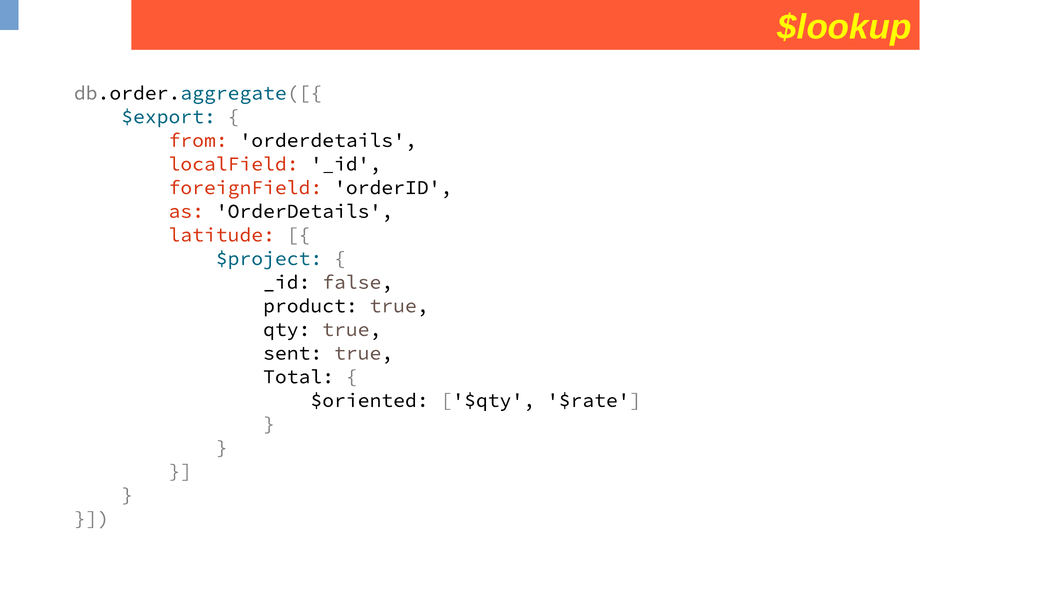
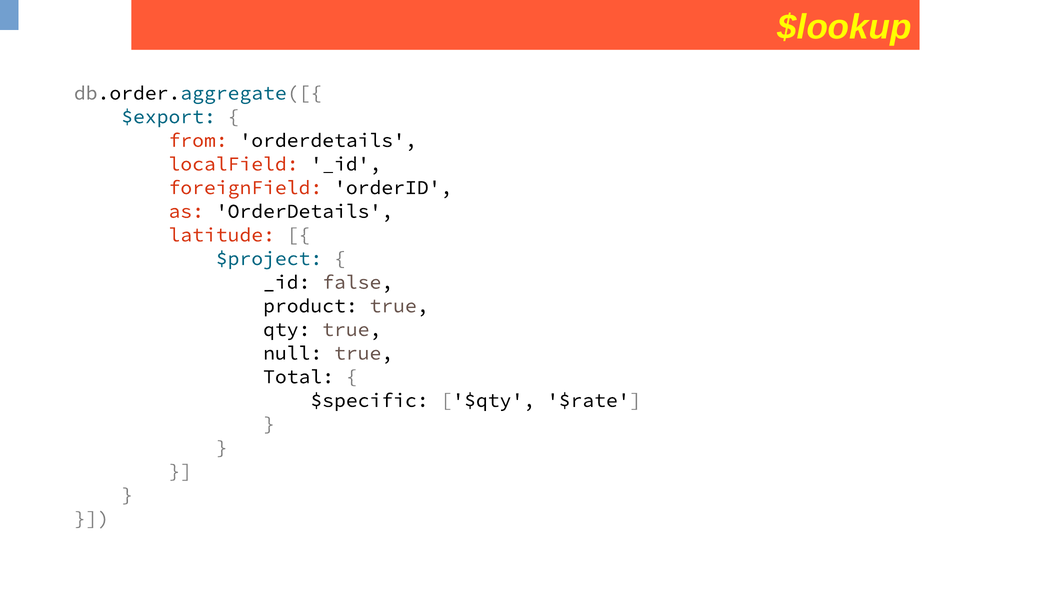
sent: sent -> null (293, 353)
$oriented: $oriented -> $specific (370, 400)
